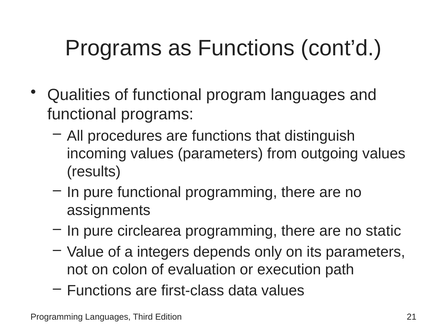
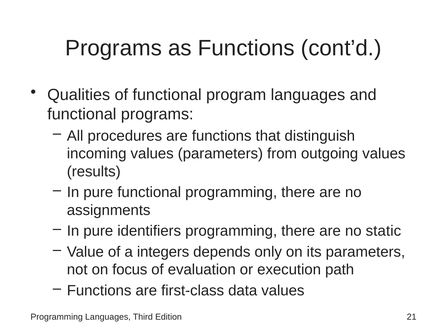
circlearea: circlearea -> identifiers (149, 231)
colon: colon -> focus (130, 270)
